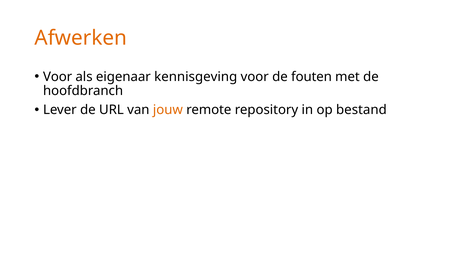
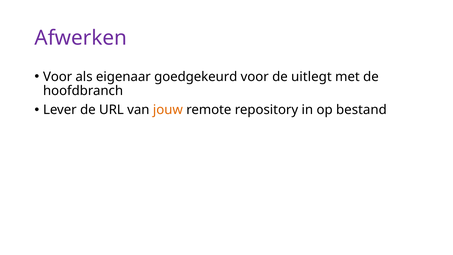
Afwerken colour: orange -> purple (81, 38)
kennisgeving: kennisgeving -> goedgekeurd (196, 77)
fouten: fouten -> uitlegt (311, 77)
